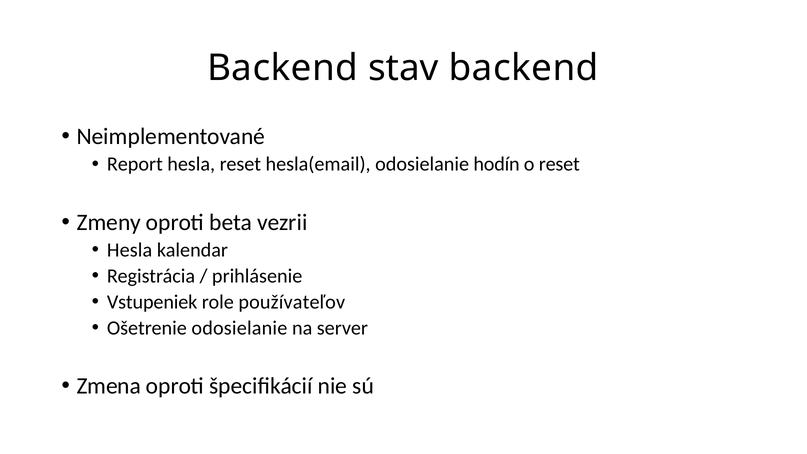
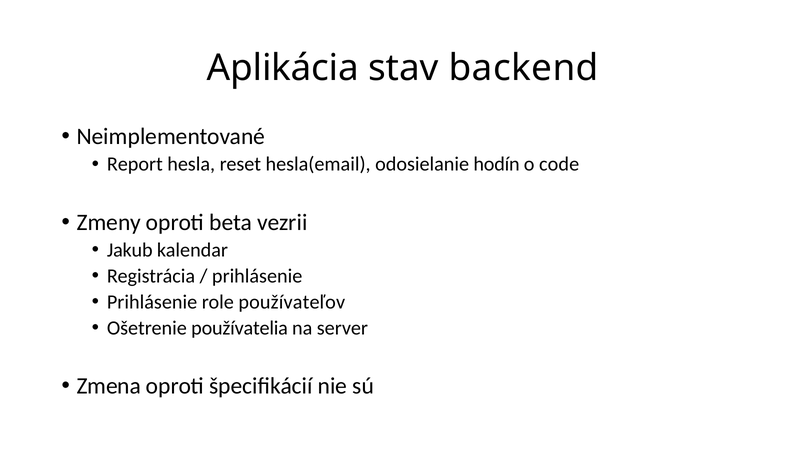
Backend: Backend -> Aplikácia (283, 68)
o reset: reset -> code (559, 164)
Hesla: Hesla -> Jakub (130, 250)
Vstupeniek: Vstupeniek -> Prihlásenie (152, 302)
Ošetrenie odosielanie: odosielanie -> používatelia (240, 328)
